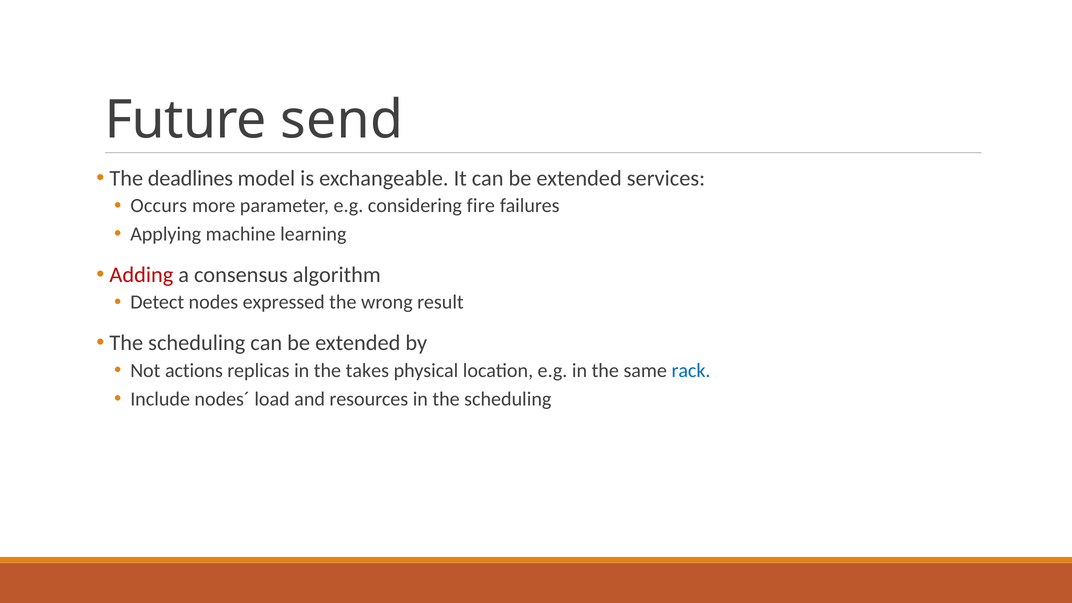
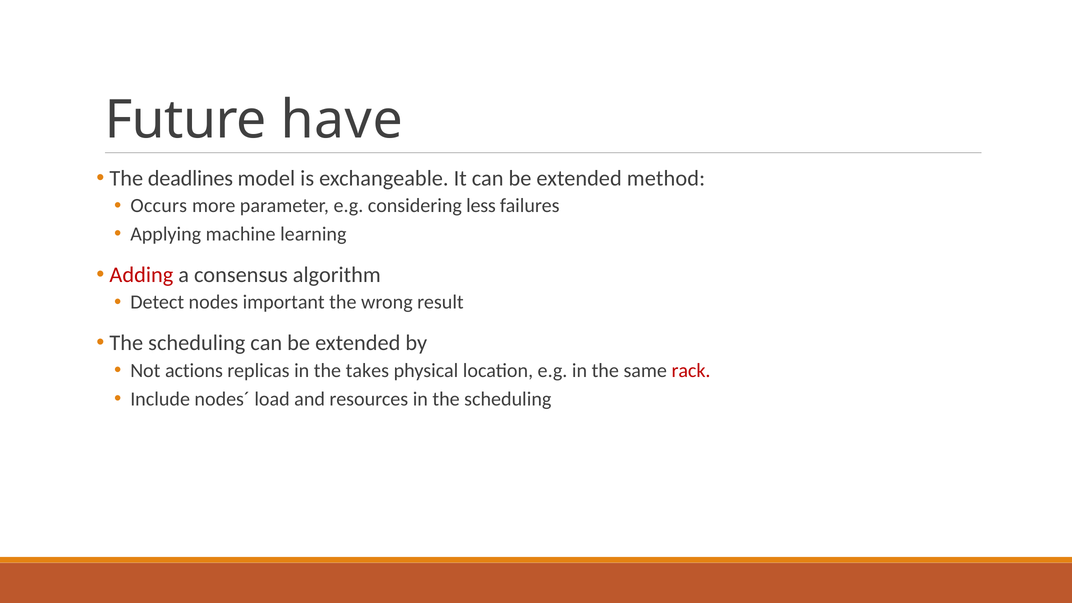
send: send -> have (342, 120)
services: services -> method (666, 178)
fire: fire -> less (481, 206)
expressed: expressed -> important (284, 302)
rack colour: blue -> red (691, 370)
